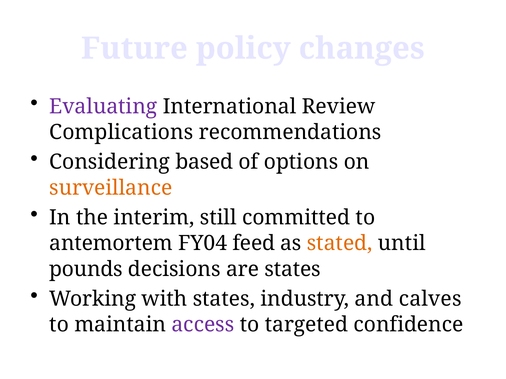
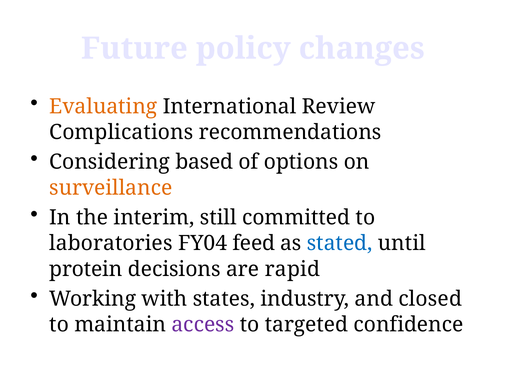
Evaluating colour: purple -> orange (103, 107)
antemortem: antemortem -> laboratories (111, 244)
stated colour: orange -> blue (340, 244)
pounds: pounds -> protein (86, 269)
are states: states -> rapid (292, 269)
calves: calves -> closed (430, 299)
